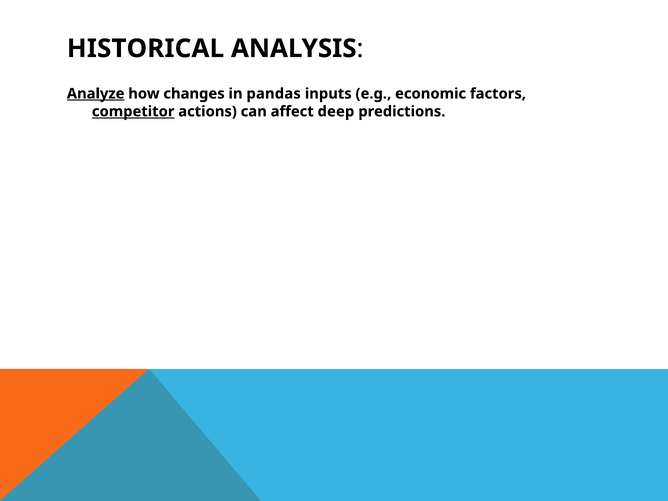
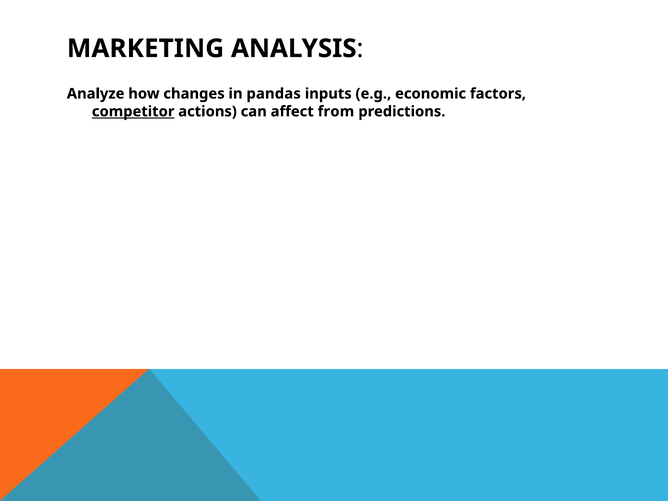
HISTORICAL: HISTORICAL -> MARKETING (145, 49)
Analyze underline: present -> none (96, 94)
deep: deep -> from (336, 111)
